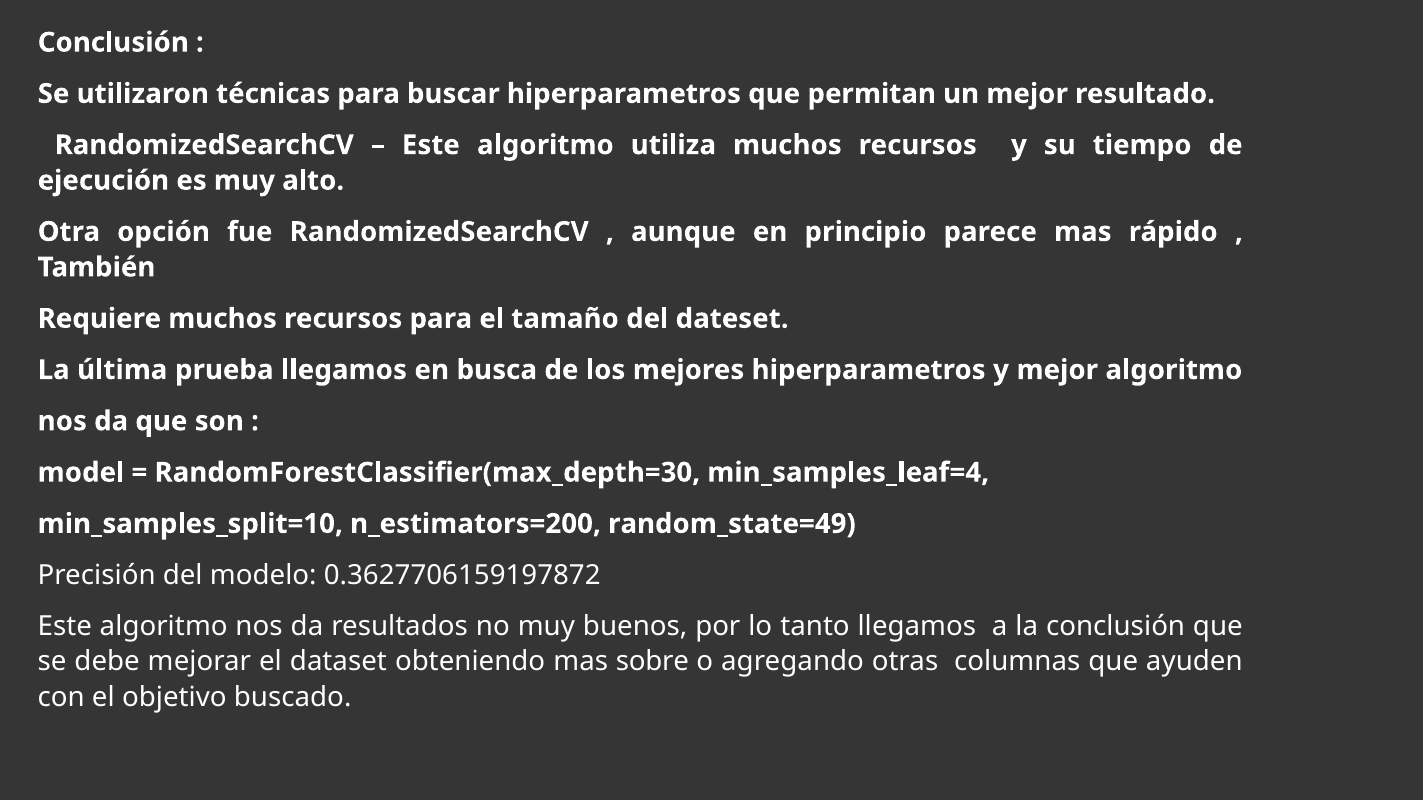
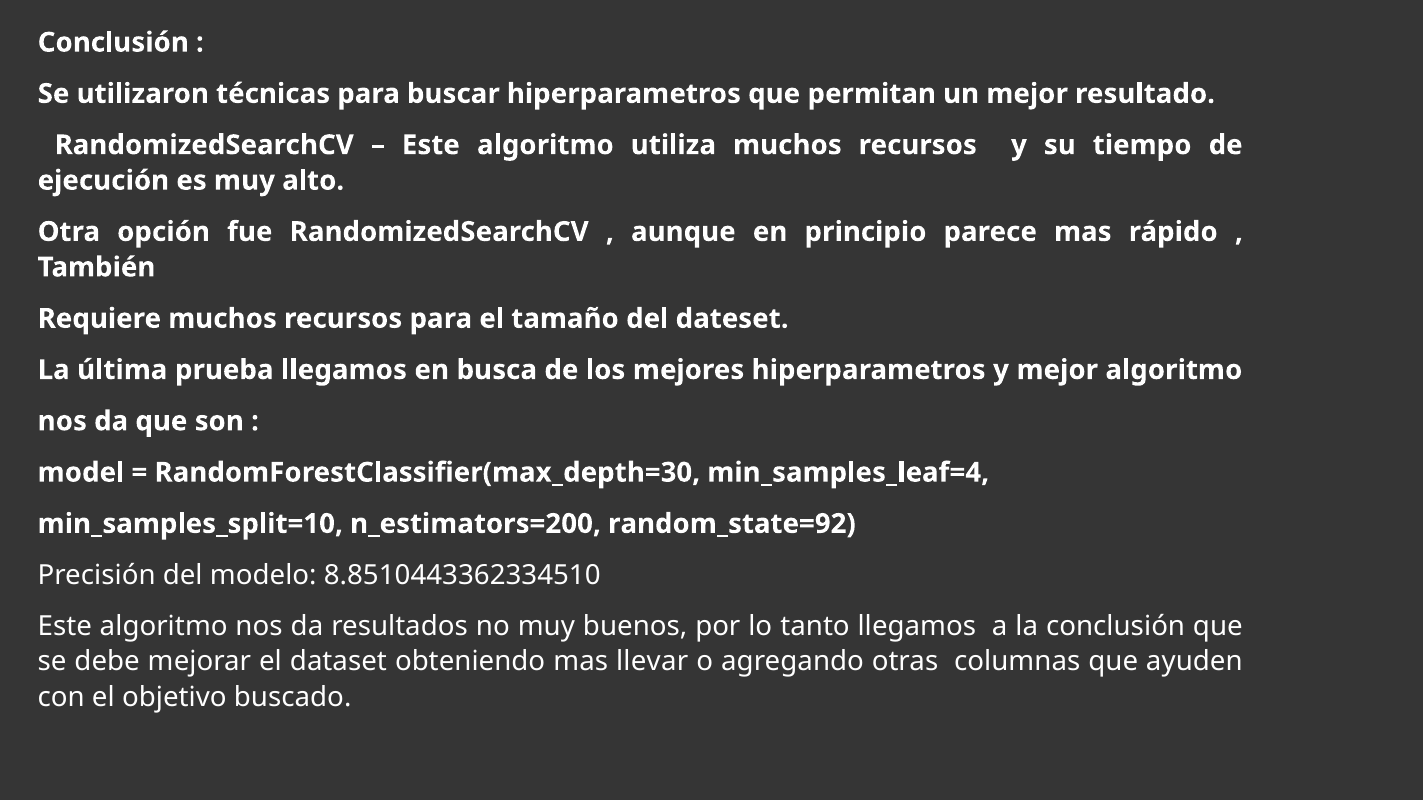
random_state=49: random_state=49 -> random_state=92 (732, 524)
0.3627706159197872: 0.3627706159197872 -> 8.8510443362334510 (462, 575)
sobre: sobre -> llevar (652, 662)
